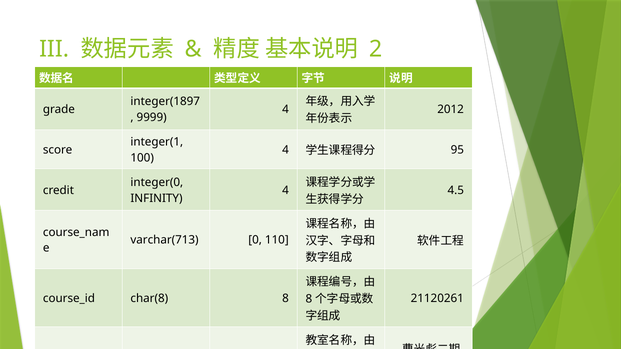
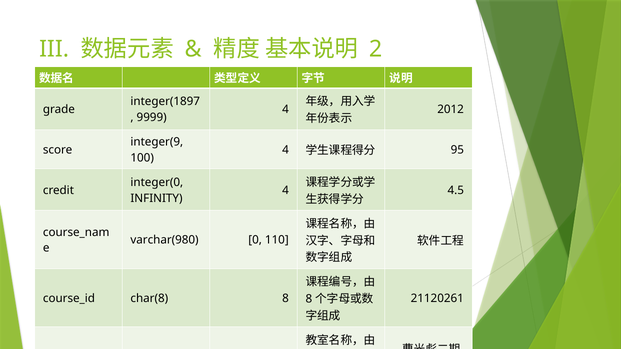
integer(1: integer(1 -> integer(9 (157, 142)
varchar(713: varchar(713 -> varchar(980 (165, 240)
